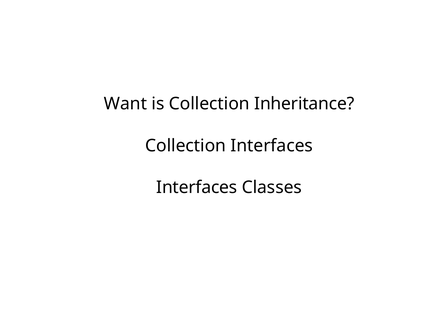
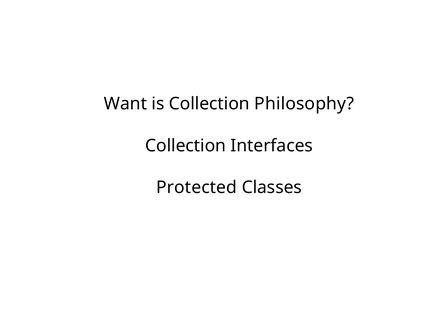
Inheritance: Inheritance -> Philosophy (304, 104)
Interfaces: Interfaces -> Protected (197, 188)
